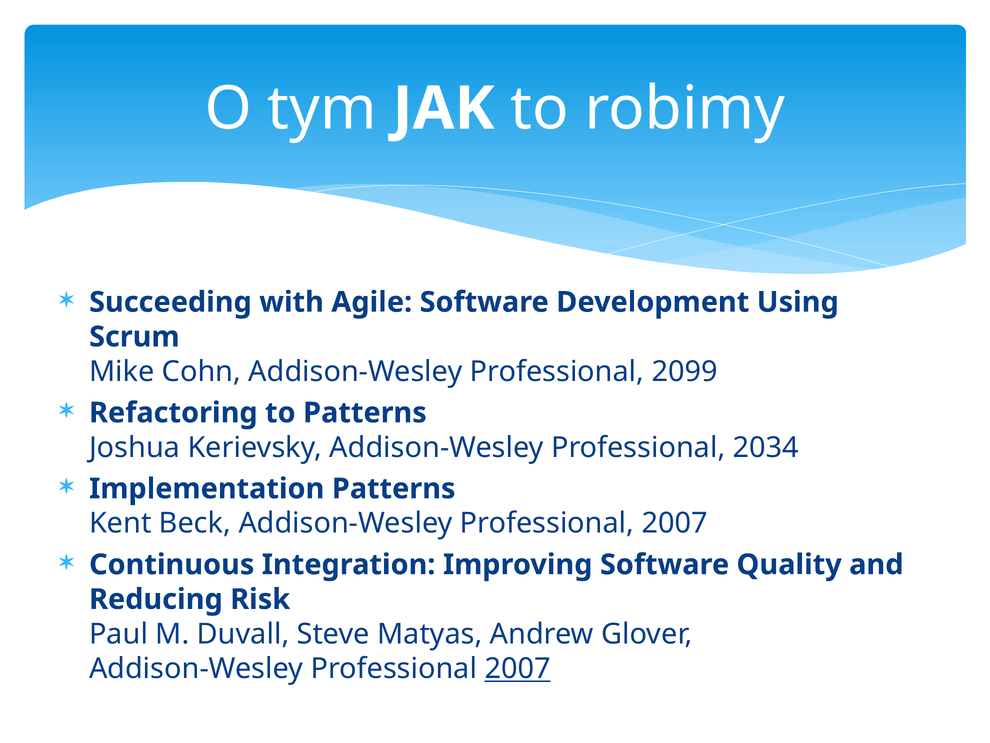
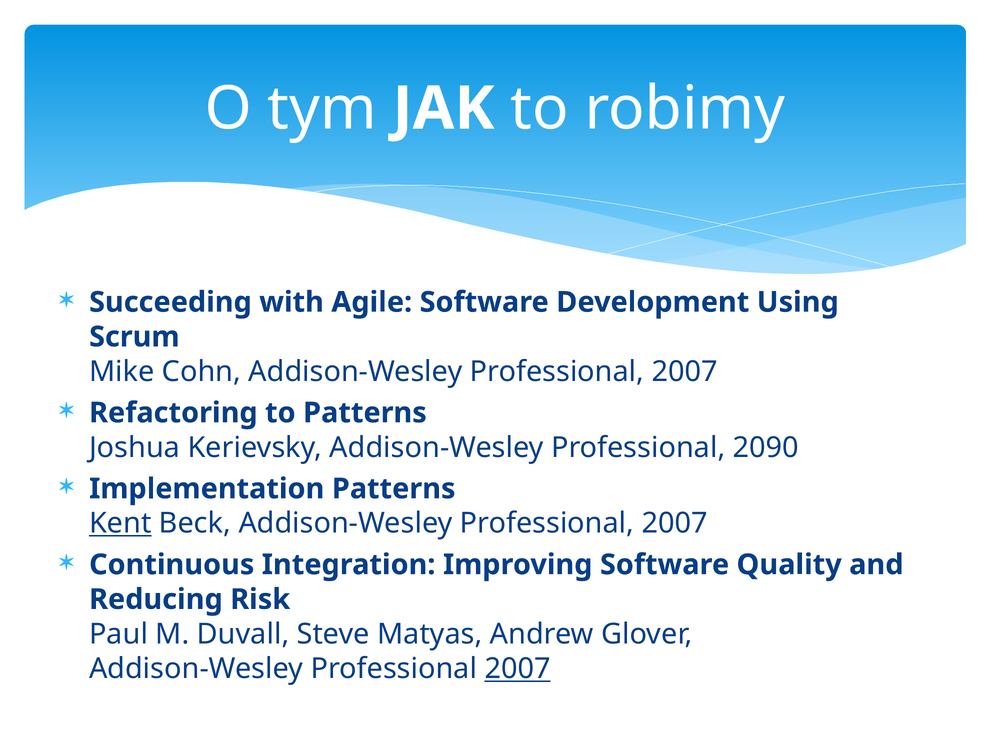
Cohn Addison-Wesley Professional 2099: 2099 -> 2007 (685, 371)
2034: 2034 -> 2090 (766, 447)
Kent underline: none -> present (120, 523)
